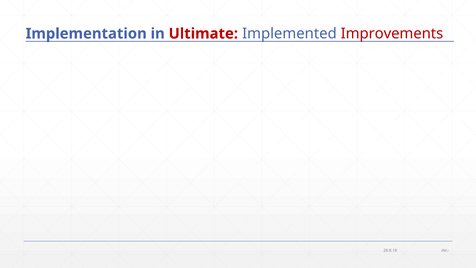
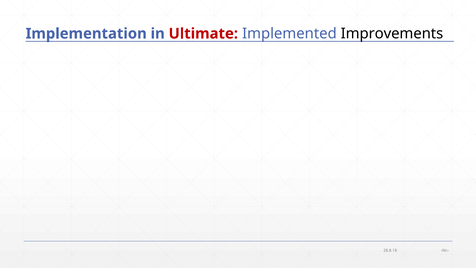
Improvements colour: red -> black (392, 34)
